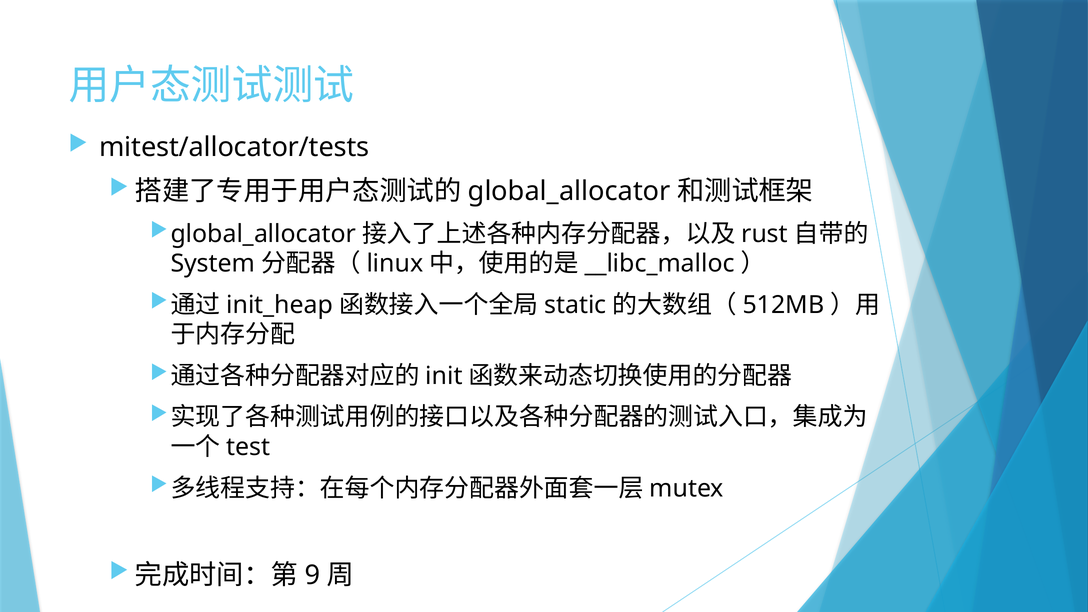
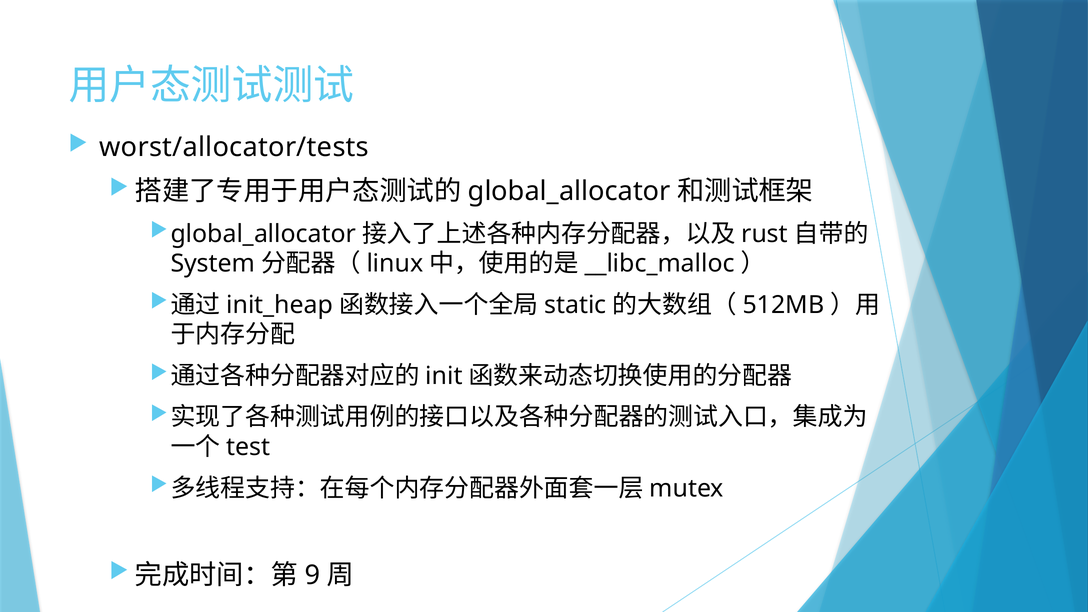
mitest/allocator/tests: mitest/allocator/tests -> worst/allocator/tests (234, 147)
